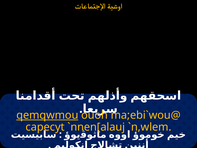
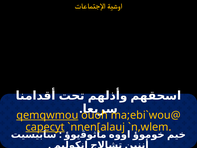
capecyt underline: none -> present (45, 127)
